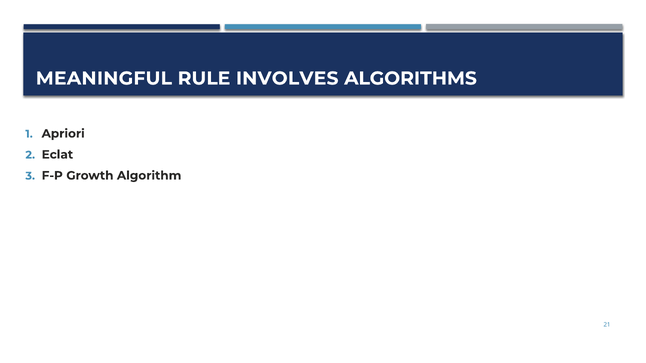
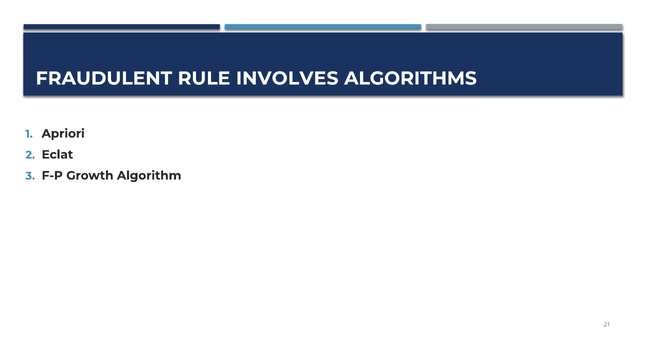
MEANINGFUL: MEANINGFUL -> FRAUDULENT (104, 78)
